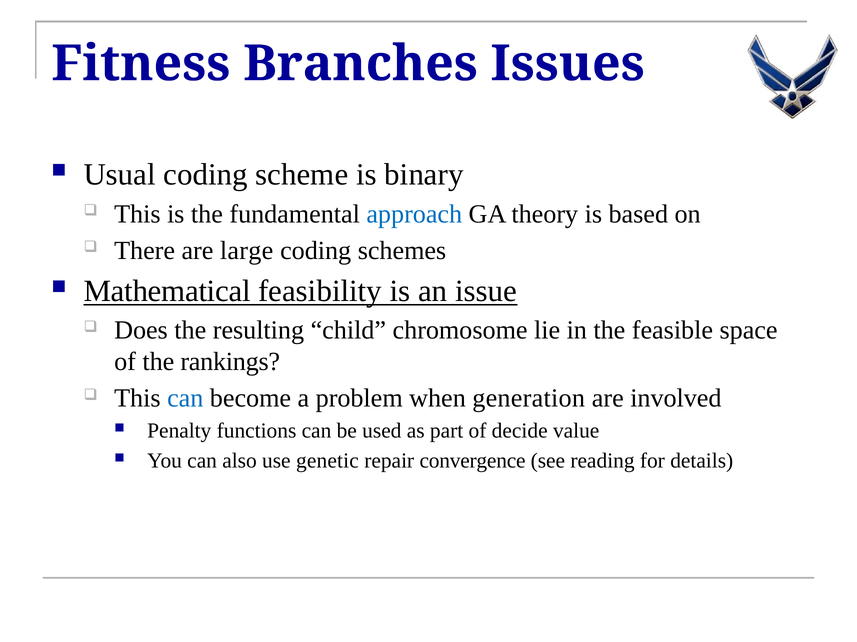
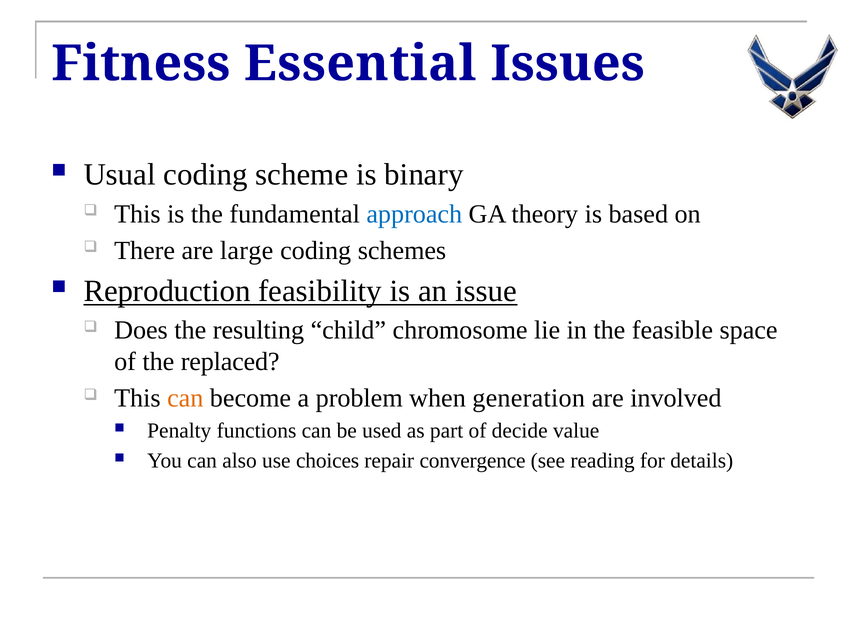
Branches: Branches -> Essential (360, 64)
Mathematical: Mathematical -> Reproduction (167, 292)
rankings: rankings -> replaced (230, 362)
can colour: blue -> orange (185, 399)
genetic: genetic -> choices (328, 461)
